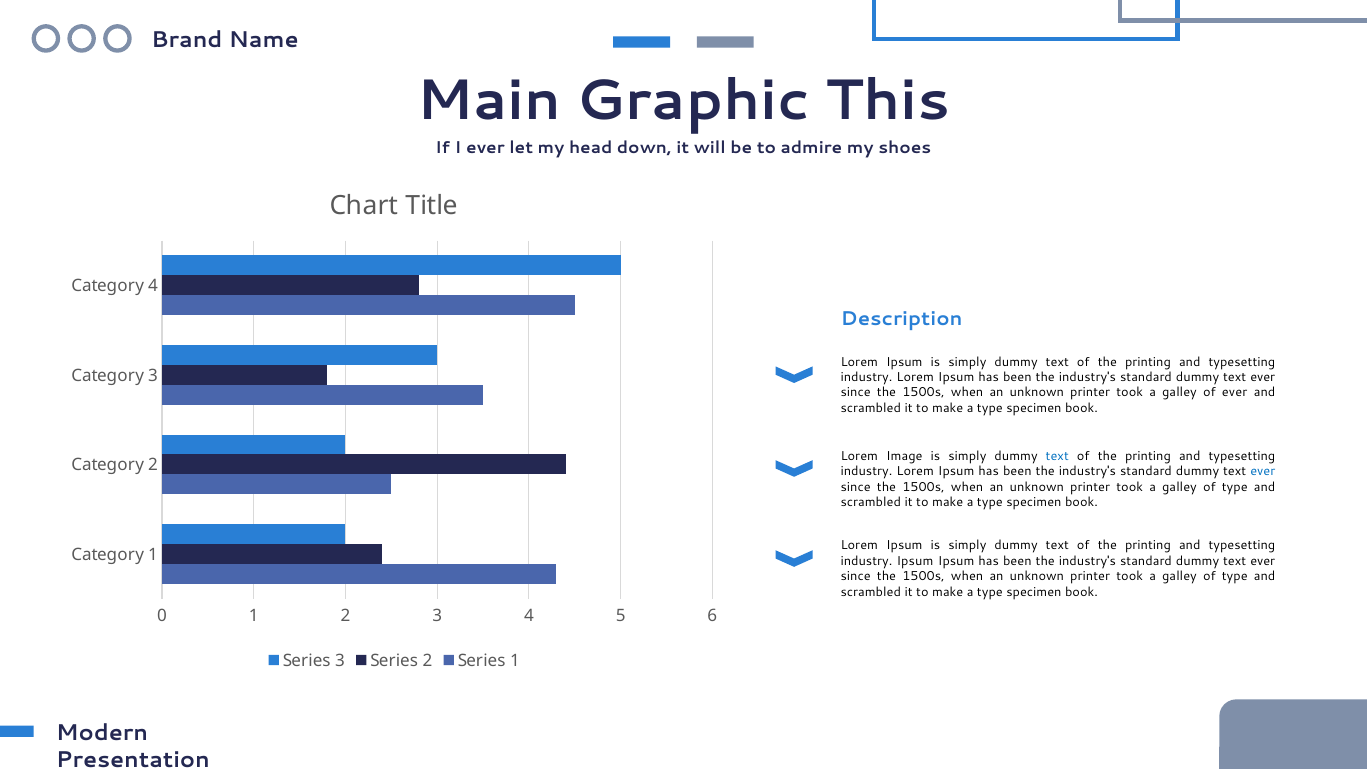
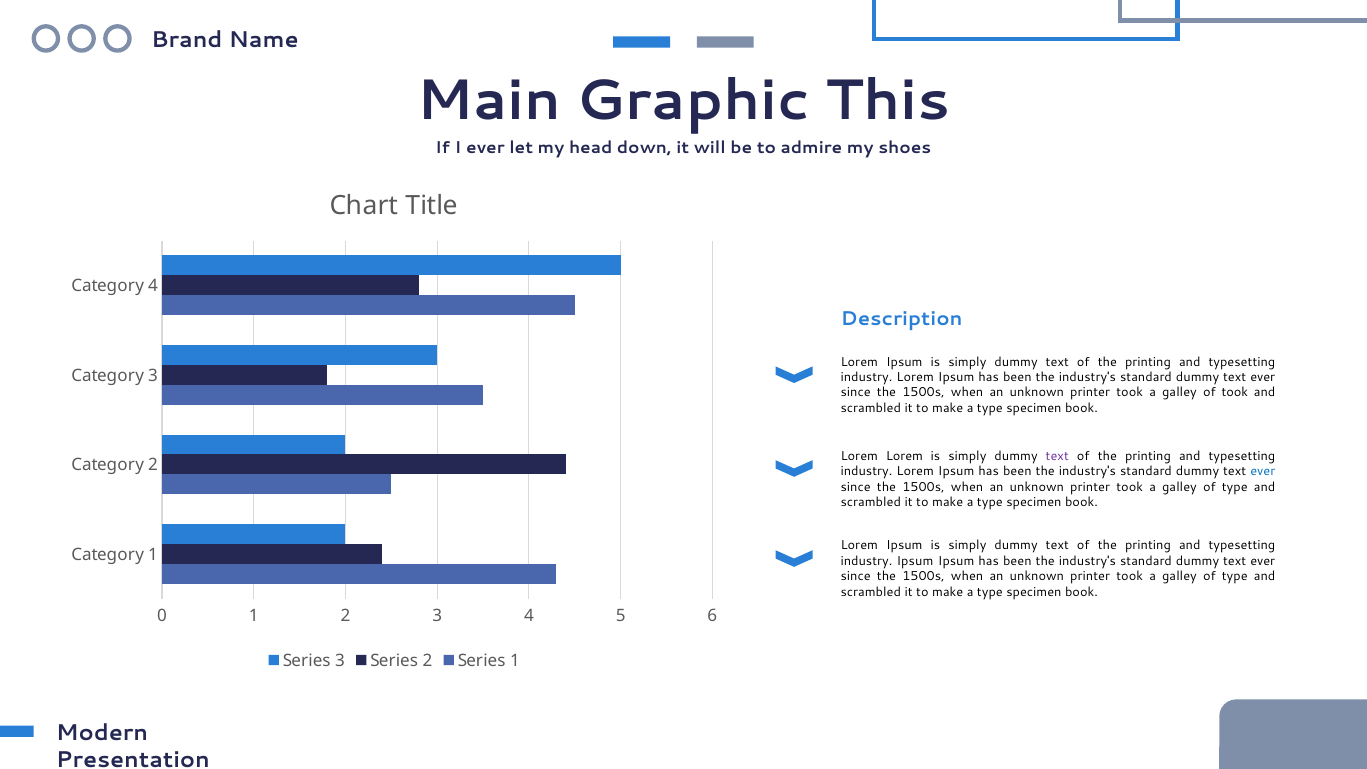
of ever: ever -> took (1235, 393)
Lorem Image: Image -> Lorem (904, 456)
text colour: blue -> purple (1057, 456)
